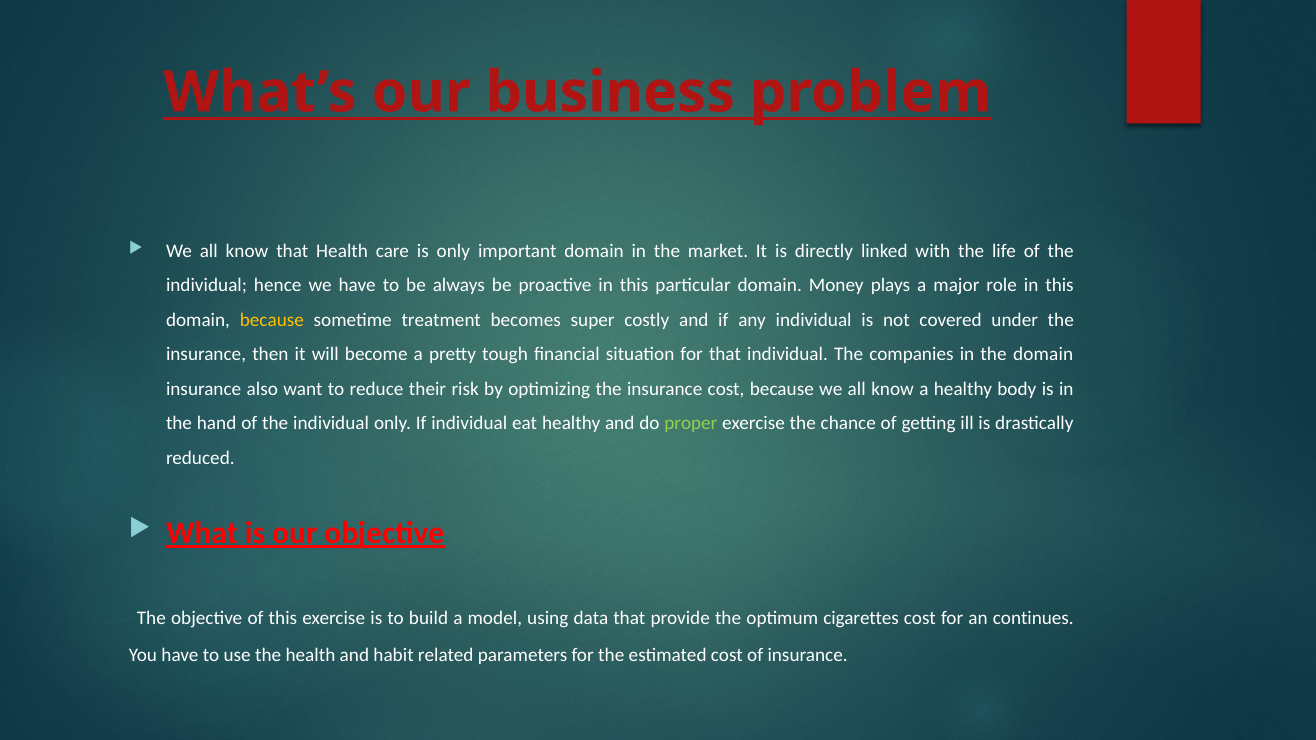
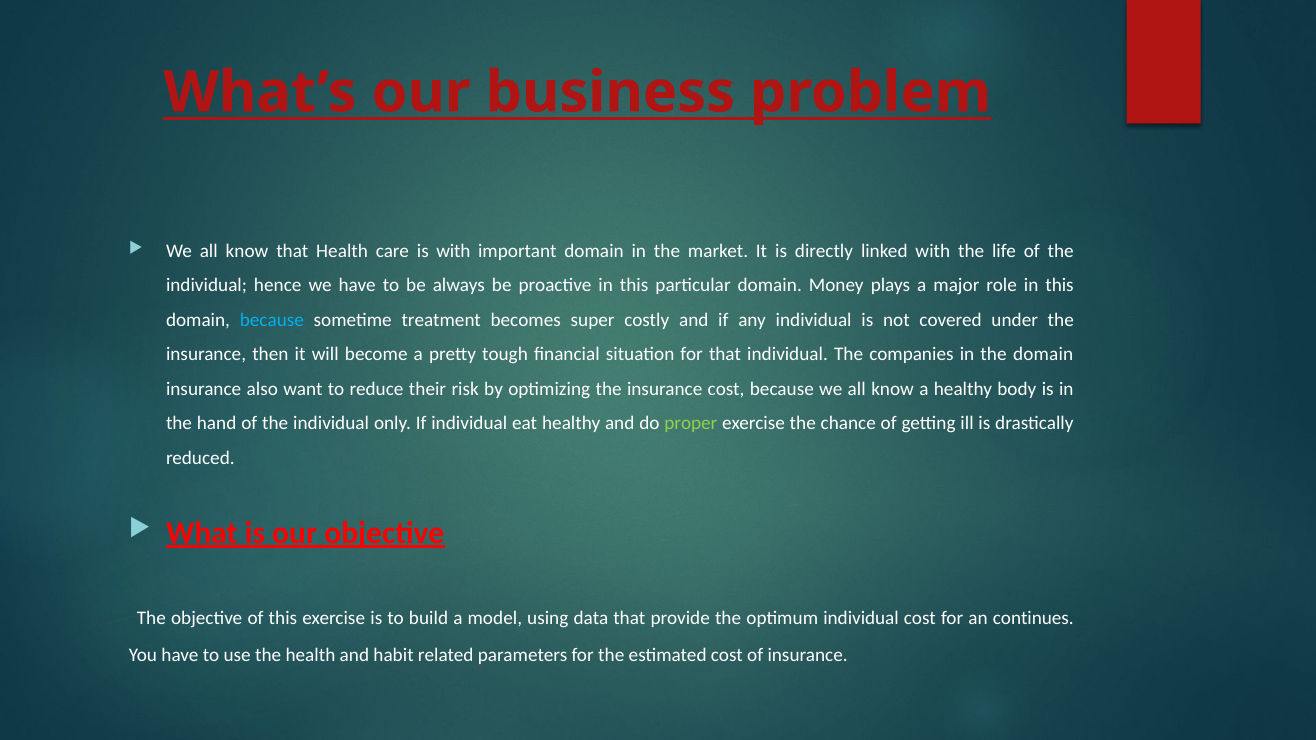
is only: only -> with (453, 251)
because colour: yellow -> light blue (272, 320)
optimum cigarettes: cigarettes -> individual (861, 618)
